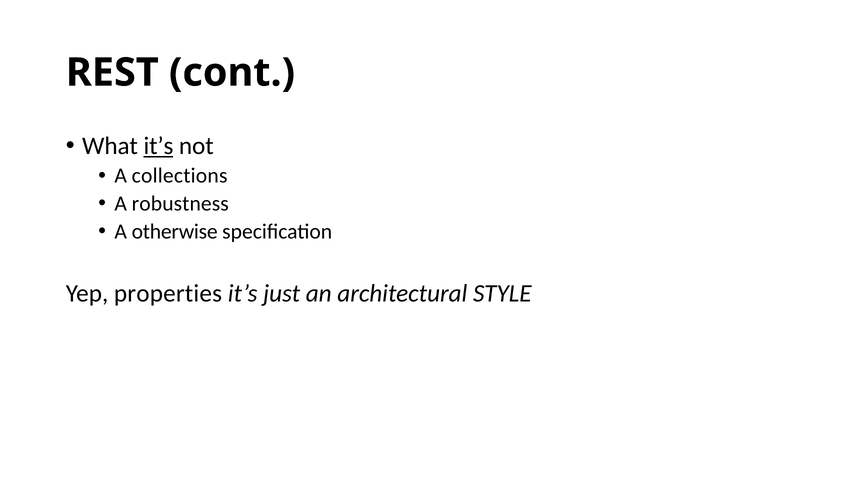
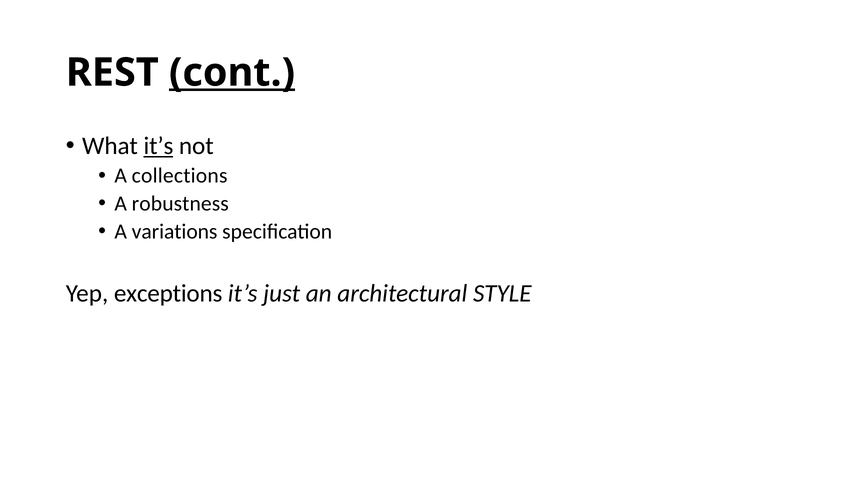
cont underline: none -> present (232, 73)
otherwise: otherwise -> variations (175, 231)
properties: properties -> exceptions (168, 294)
